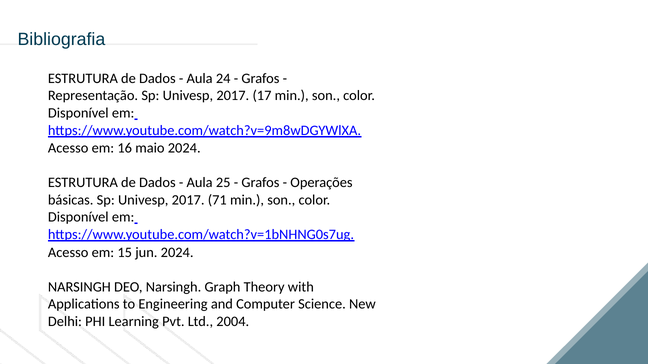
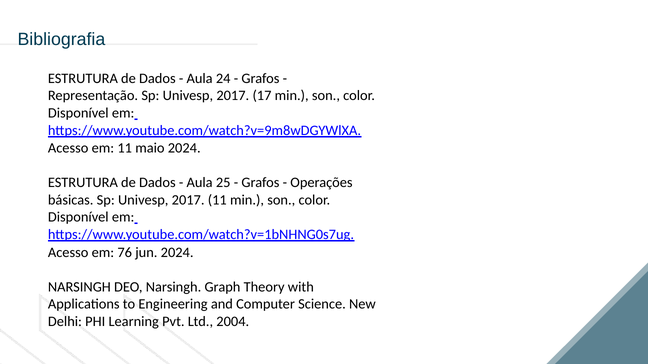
em 16: 16 -> 11 (125, 148)
2017 71: 71 -> 11 (217, 200)
15: 15 -> 76 (125, 253)
